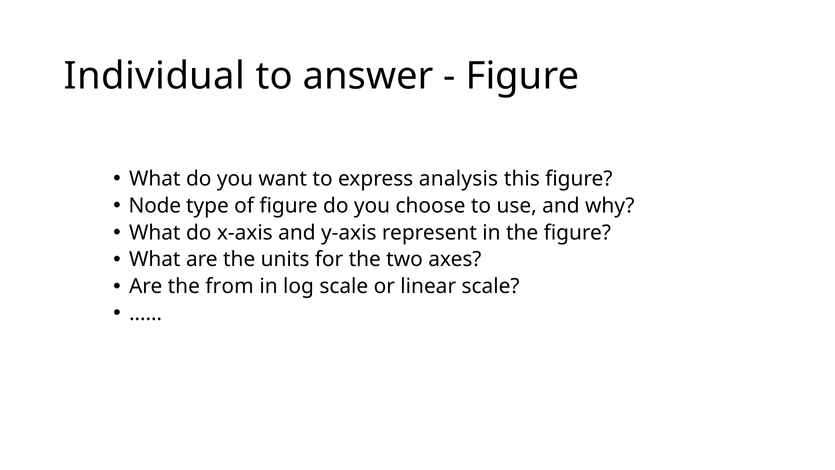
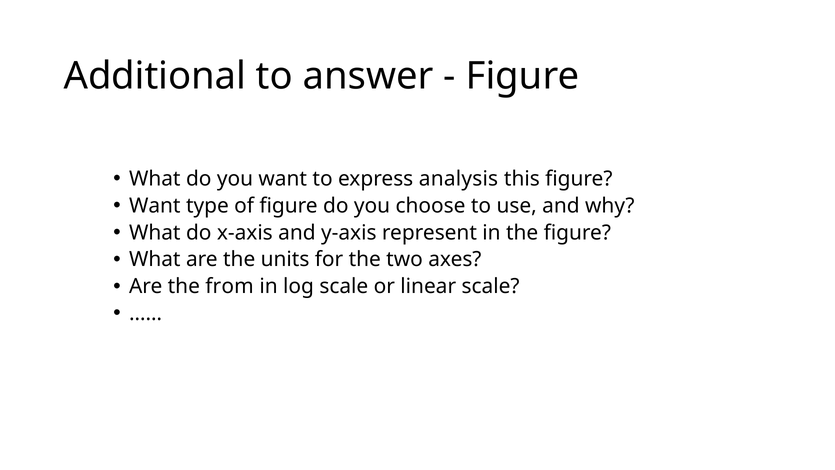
Individual: Individual -> Additional (155, 76)
Node: Node -> Want (155, 206)
